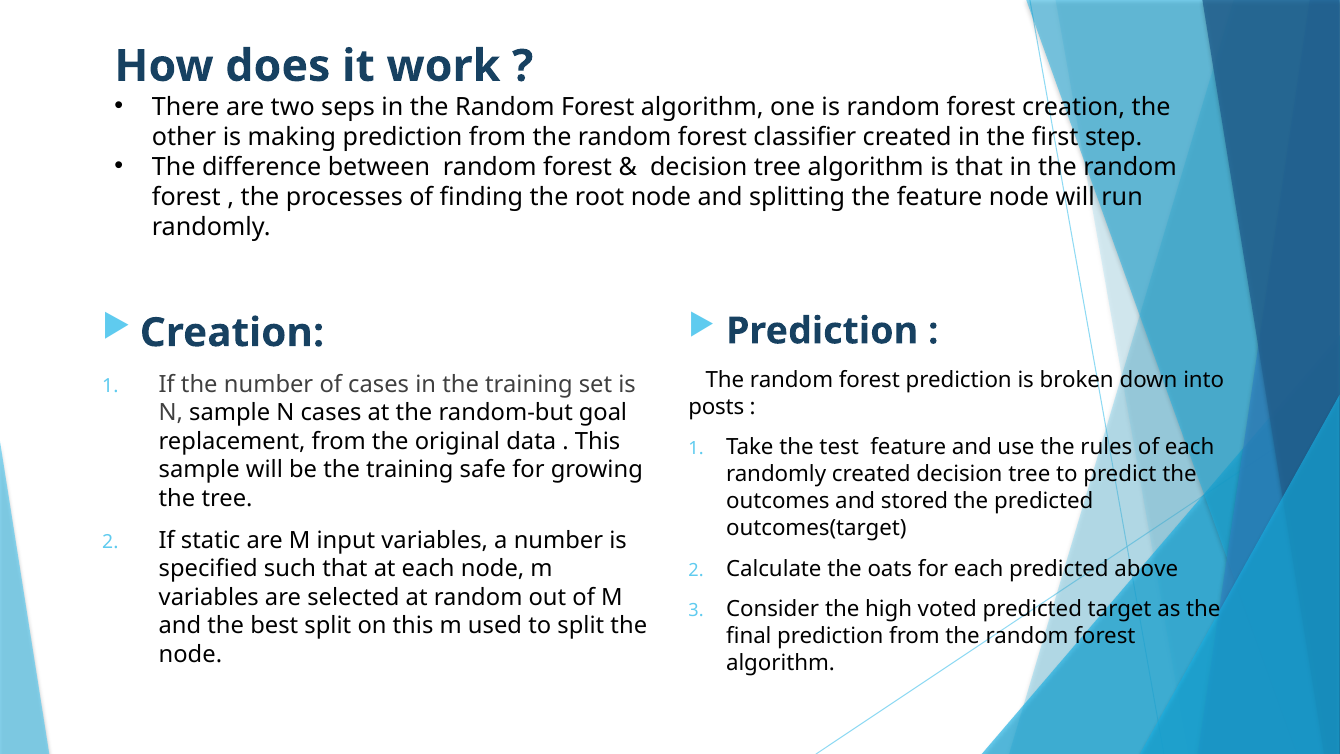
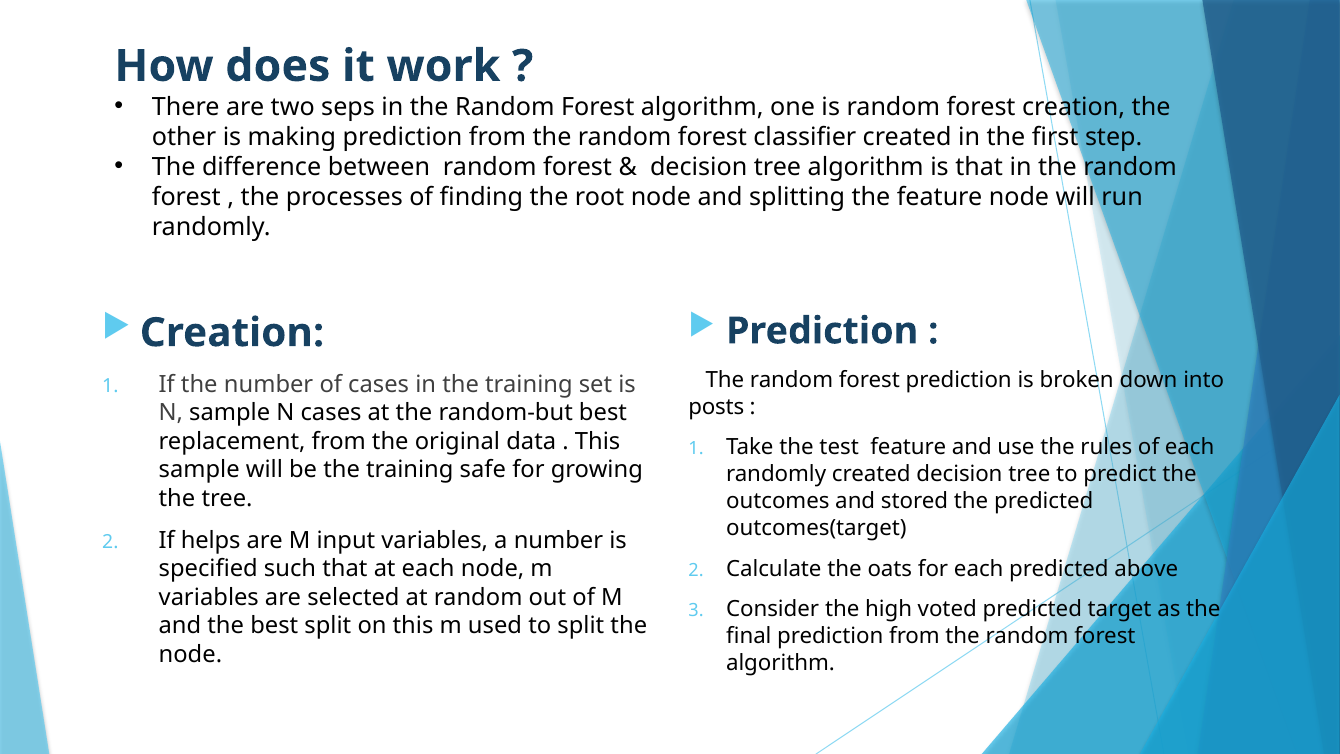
random-but goal: goal -> best (603, 413)
static: static -> helps (211, 540)
